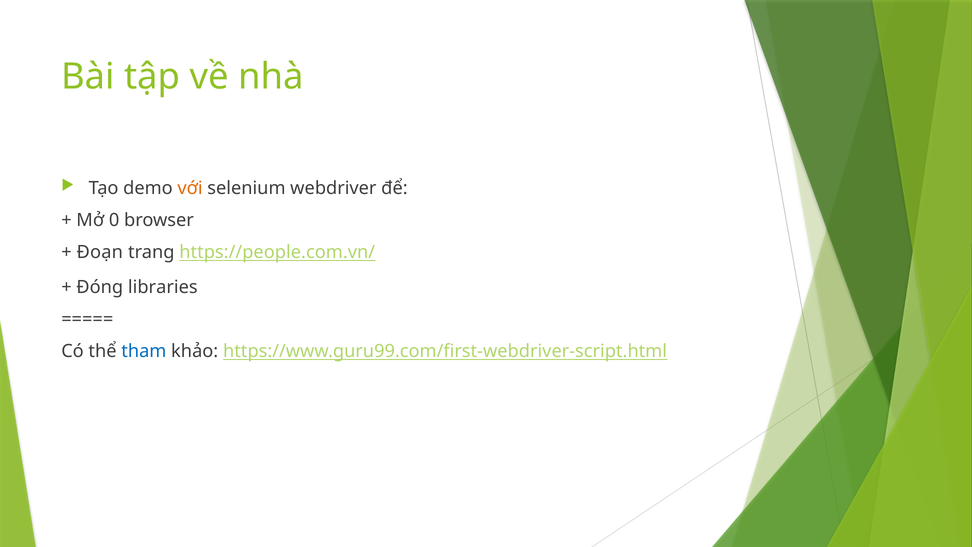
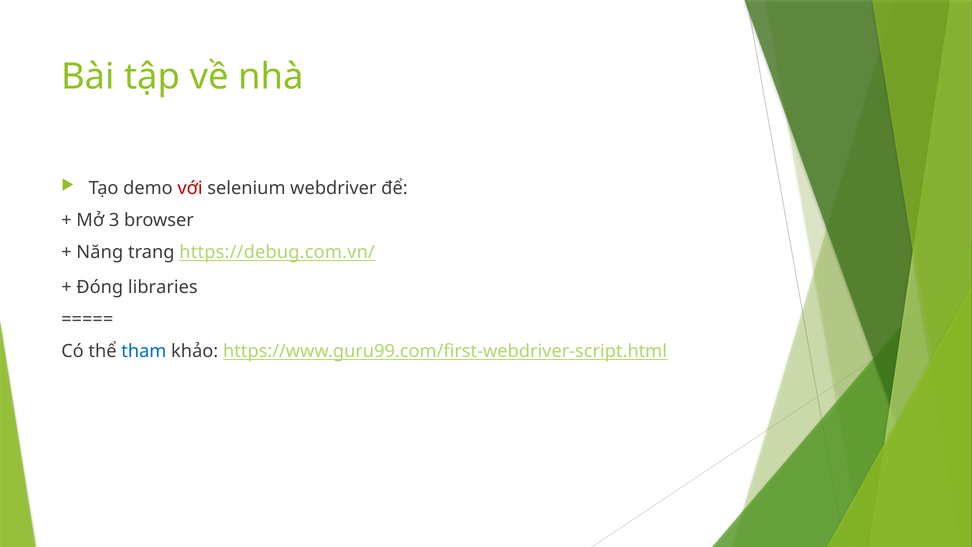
với colour: orange -> red (190, 188)
0: 0 -> 3 (114, 220)
Đoạn: Đoạn -> Năng (100, 252)
https://people.com.vn/: https://people.com.vn/ -> https://debug.com.vn/ (277, 252)
